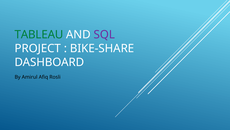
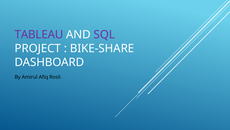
TABLEAU colour: green -> purple (39, 34)
